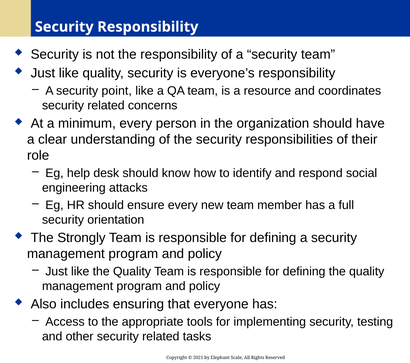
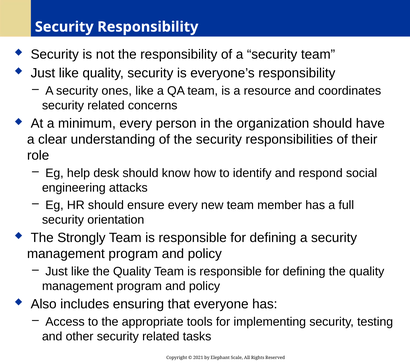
point: point -> ones (117, 91)
